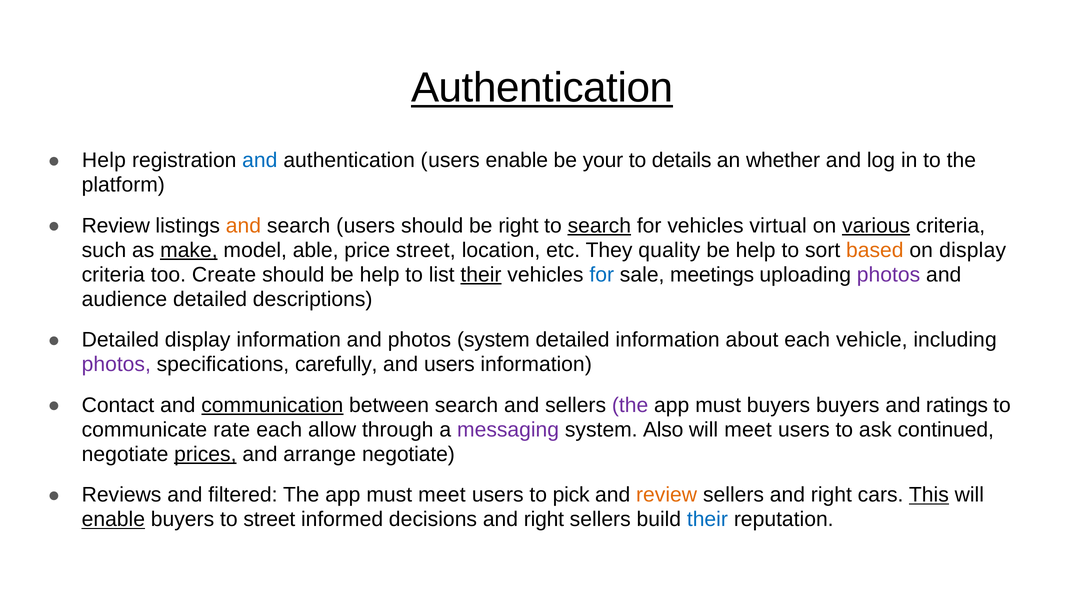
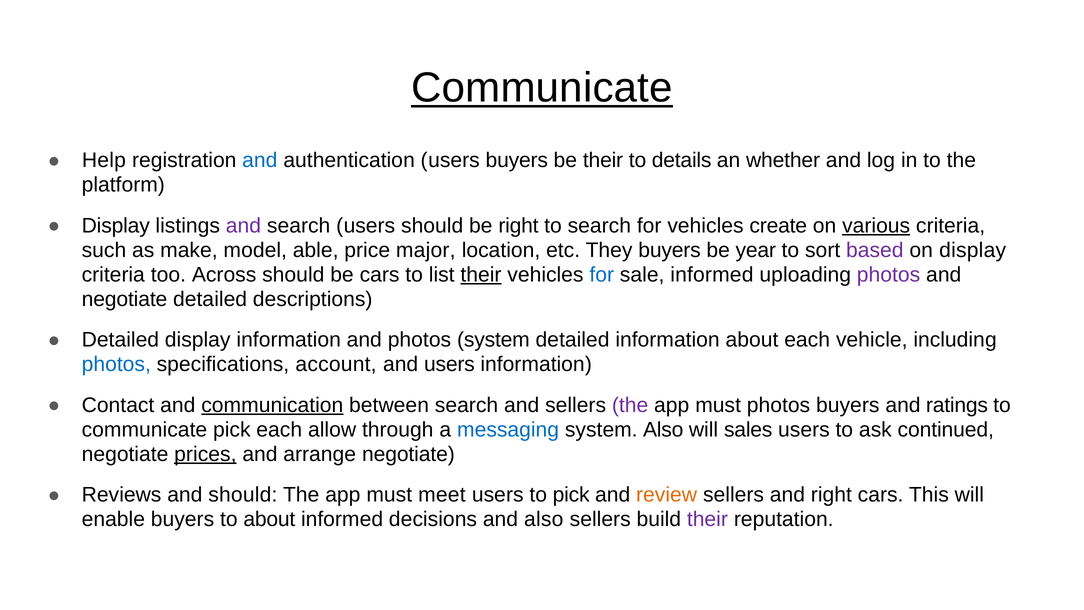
Authentication: Authentication -> Communicate (542, 88)
users enable: enable -> buyers (517, 160)
be your: your -> their (603, 160)
Review: Review -> Display (116, 226)
and colour: orange -> purple (243, 226)
search underline: present -> none (599, 226)
virtual: virtual -> create (778, 226)
make underline: present -> none (189, 250)
price street: street -> major (426, 250)
They quality: quality -> buyers (670, 250)
help: help -> year (756, 250)
based colour: orange -> purple (875, 250)
Create: Create -> Across (224, 275)
should be help: help -> cars (380, 275)
sale meetings: meetings -> informed (712, 275)
audience: audience -> negotiate (124, 299)
photos colour: purple -> blue (116, 364)
carefully: carefully -> account (336, 364)
must buyers: buyers -> photos (778, 405)
communicate rate: rate -> pick (232, 430)
messaging colour: purple -> blue (508, 430)
will meet: meet -> sales (748, 430)
and filtered: filtered -> should (243, 495)
This underline: present -> none (929, 495)
enable underline: present -> none (113, 519)
to street: street -> about (269, 519)
decisions and right: right -> also (544, 519)
their colour: blue -> purple (707, 519)
